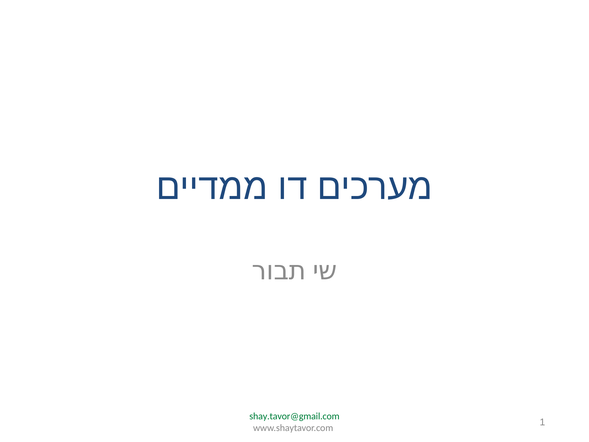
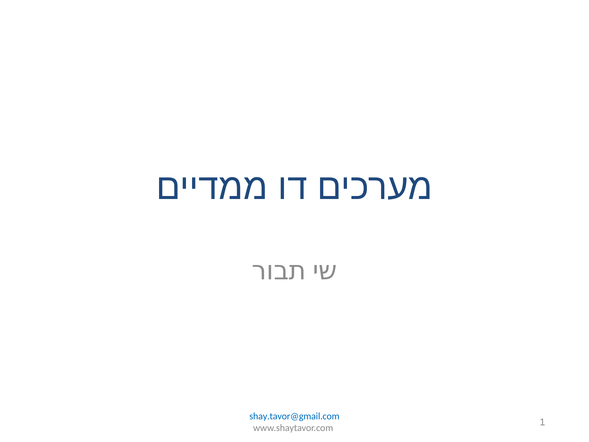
shay.tavor@gmail.com colour: green -> blue (294, 416)
